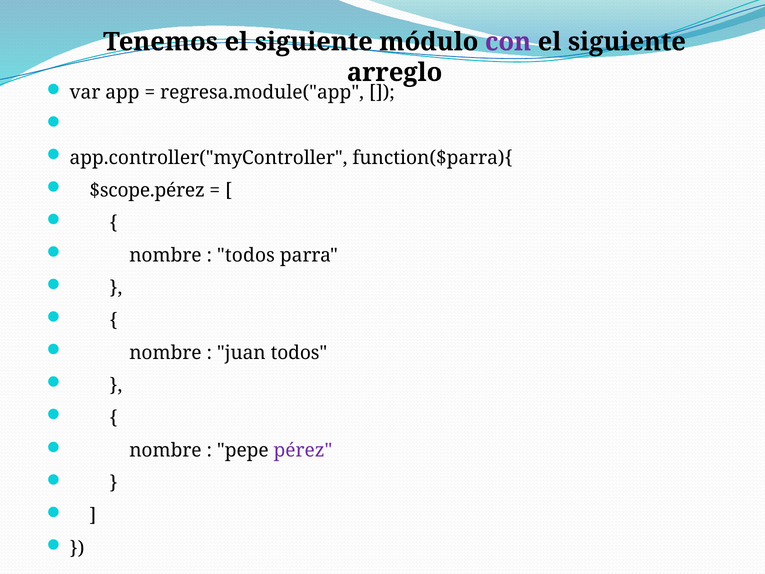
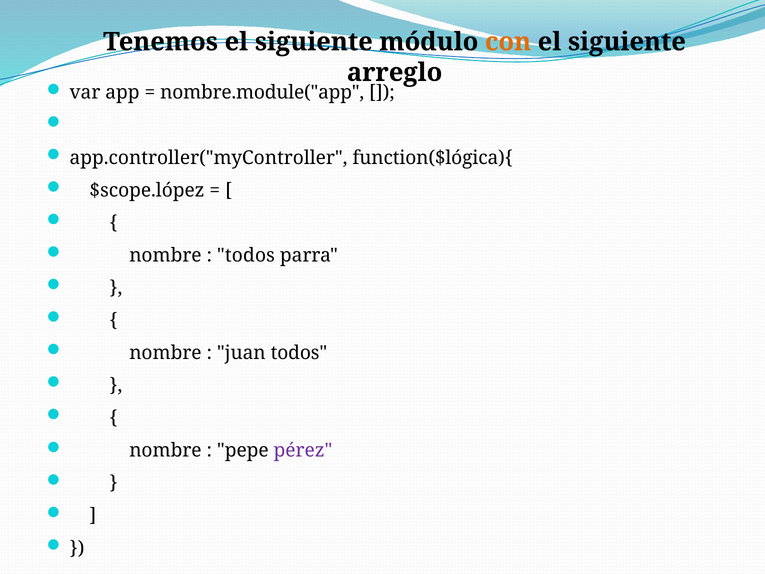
con colour: purple -> orange (508, 42)
regresa.module("app: regresa.module("app -> nombre.module("app (262, 93)
function($parra){: function($parra){ -> function($lógica){ (433, 158)
$scope.pérez: $scope.pérez -> $scope.lópez (147, 190)
